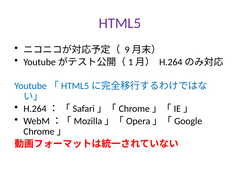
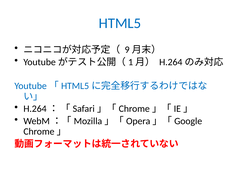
HTML5 colour: purple -> blue (120, 23)
